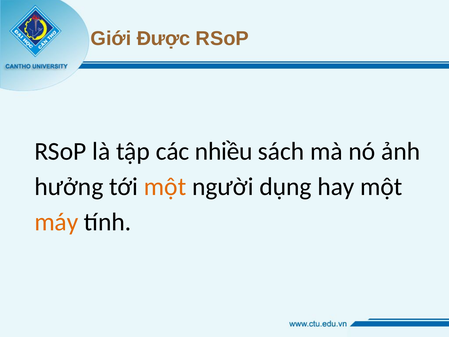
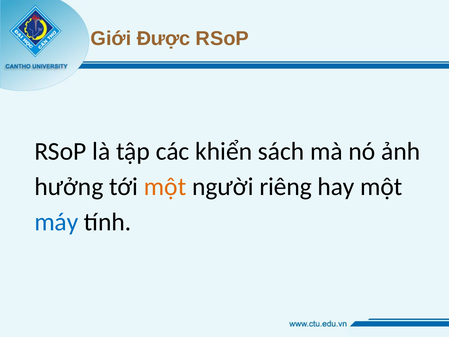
nhiều: nhiều -> khiển (224, 151)
dụng: dụng -> riêng (286, 187)
máy colour: orange -> blue (56, 222)
